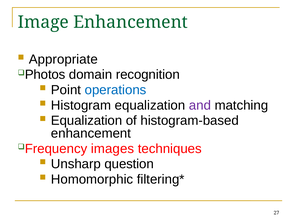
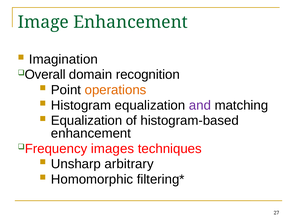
Appropriate: Appropriate -> Imagination (63, 59)
Photos: Photos -> Overall (45, 75)
operations colour: blue -> orange (116, 90)
question: question -> arbitrary (129, 164)
